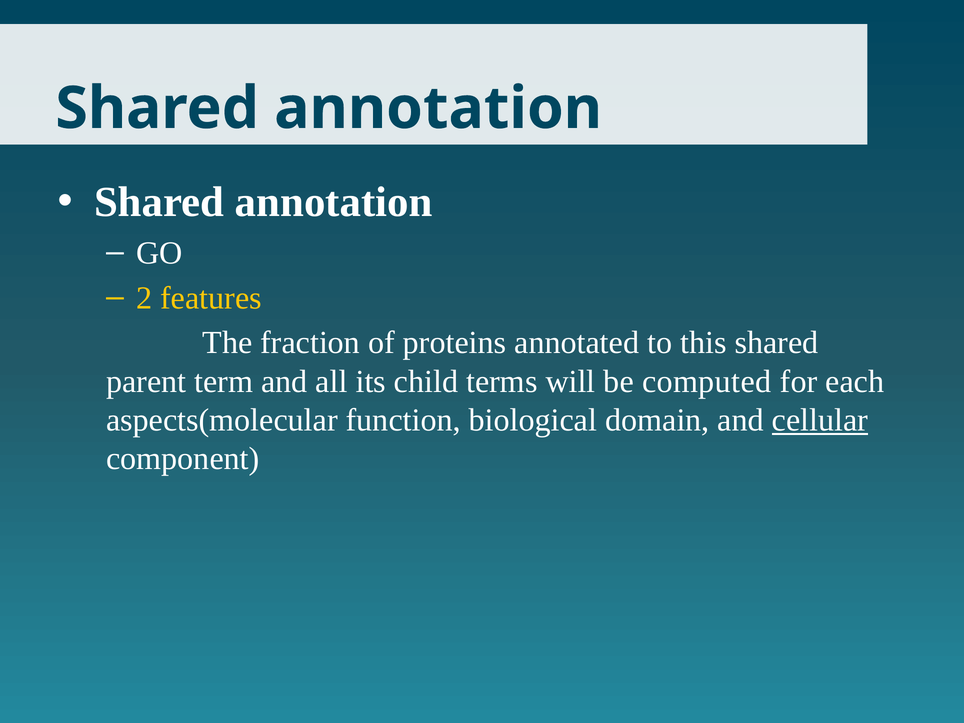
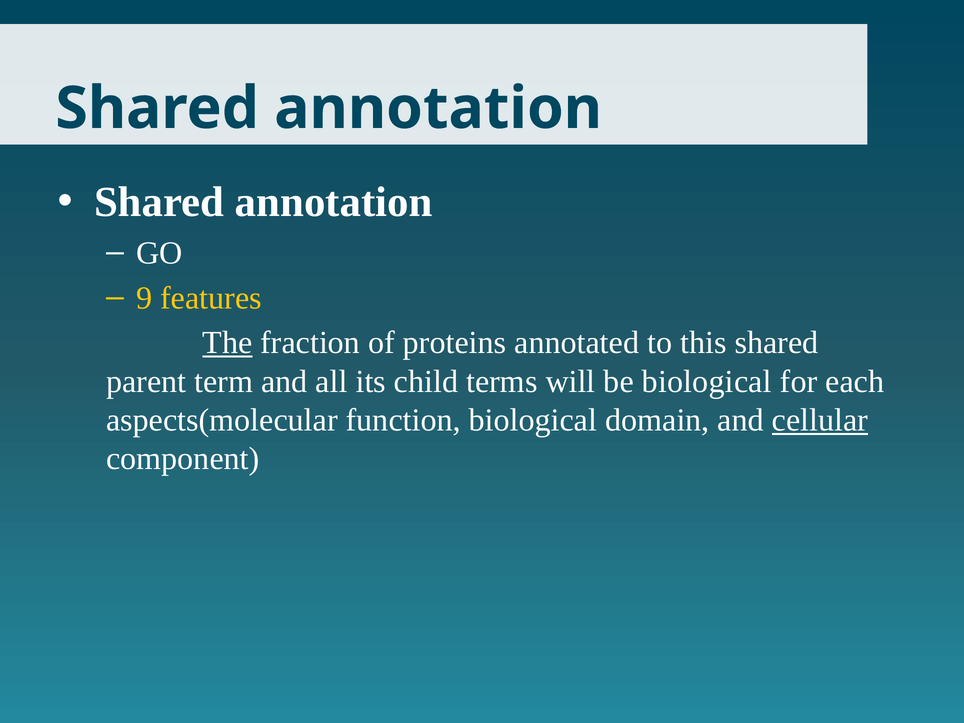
2: 2 -> 9 (144, 298)
The underline: none -> present (227, 343)
be computed: computed -> biological (707, 381)
